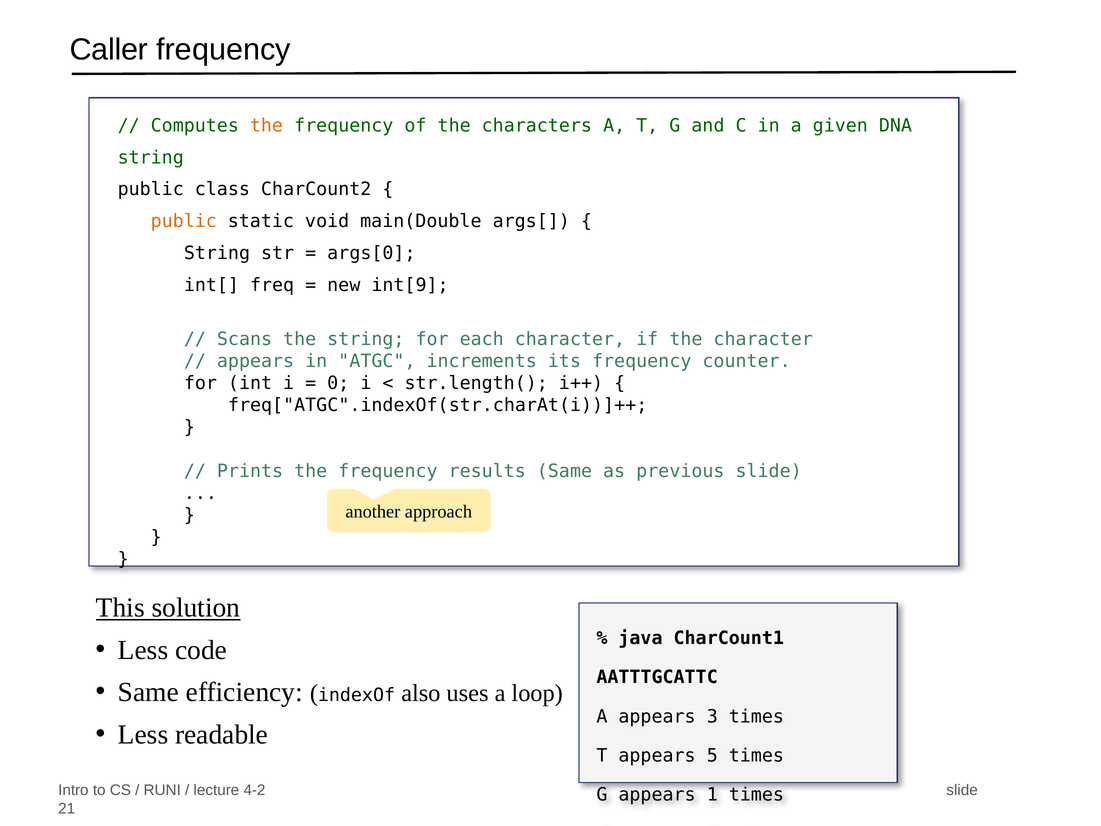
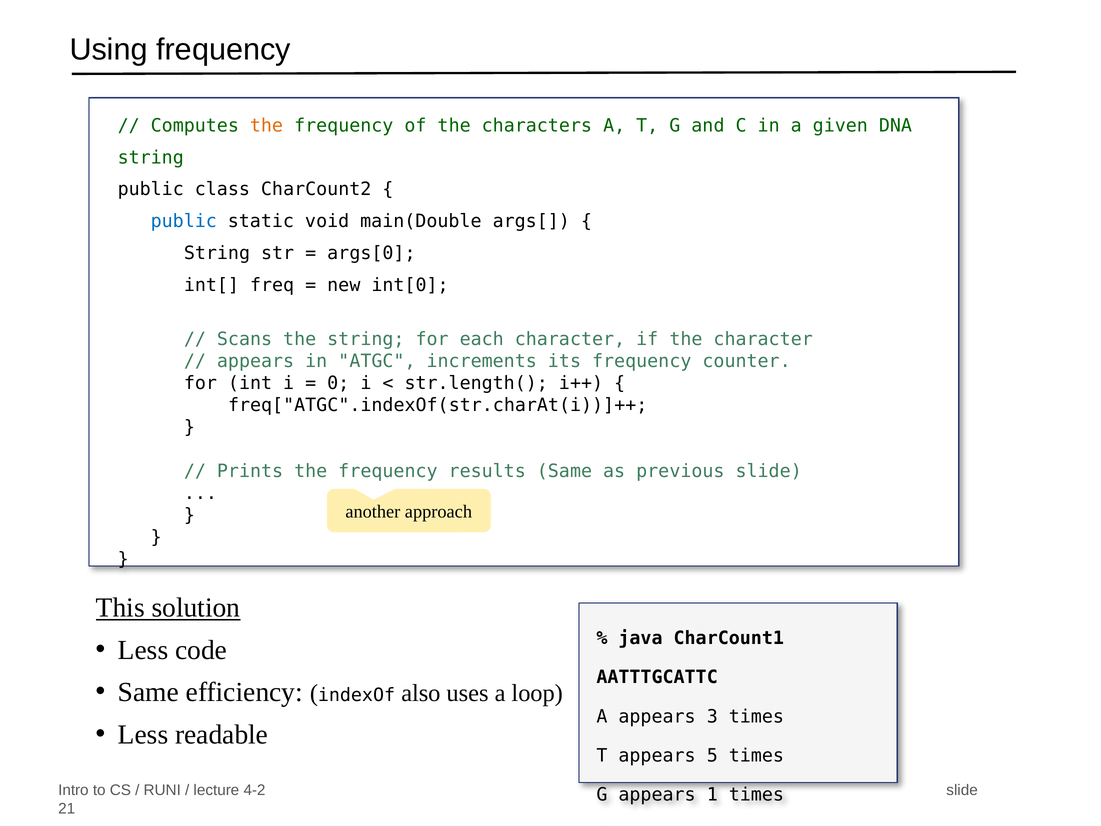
Caller: Caller -> Using (109, 50)
public colour: orange -> blue (184, 221)
int[9: int[9 -> int[0 (410, 285)
